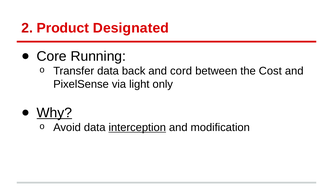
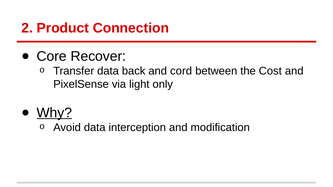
Designated: Designated -> Connection (131, 28)
Running: Running -> Recover (98, 56)
interception underline: present -> none (137, 128)
